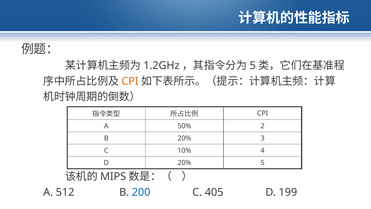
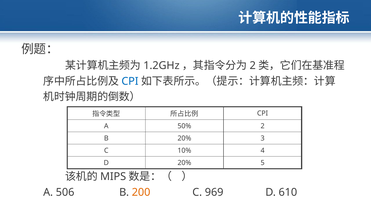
5: 5 -> 2 (253, 66)
CPI colour: orange -> blue (130, 81)
512: 512 -> 506 (65, 192)
200 colour: blue -> orange (141, 192)
405: 405 -> 969 (214, 192)
199: 199 -> 610 (288, 192)
